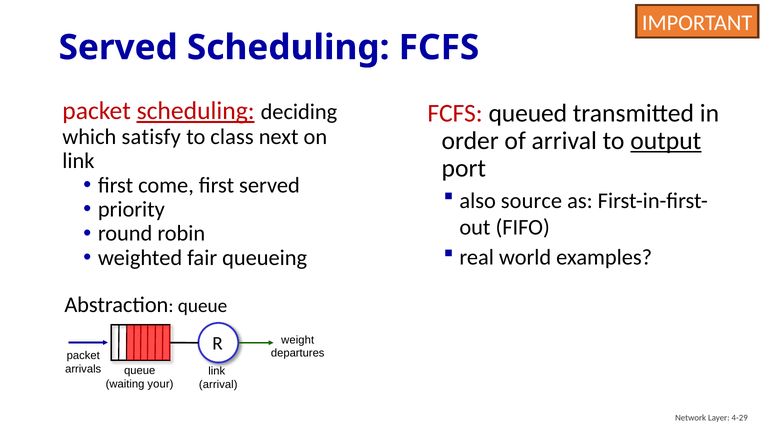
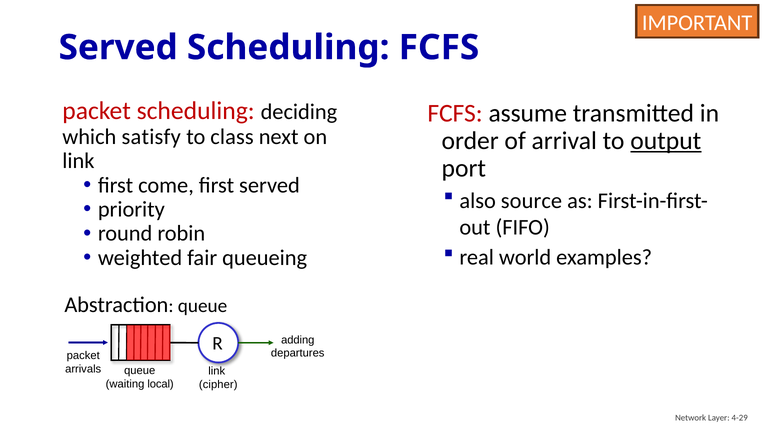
scheduling underline: present -> none (196, 111)
queued: queued -> assume (528, 113)
weight: weight -> adding (298, 340)
your: your -> local (161, 384)
arrival: arrival -> cipher (218, 384)
